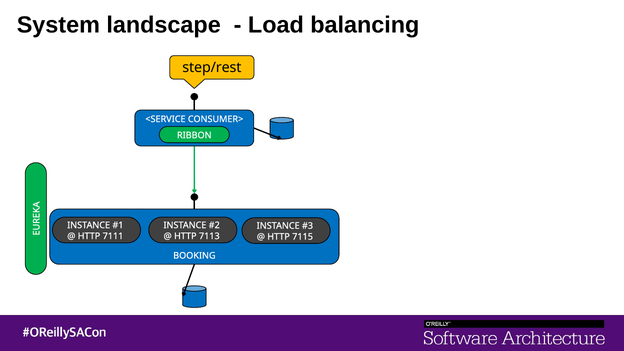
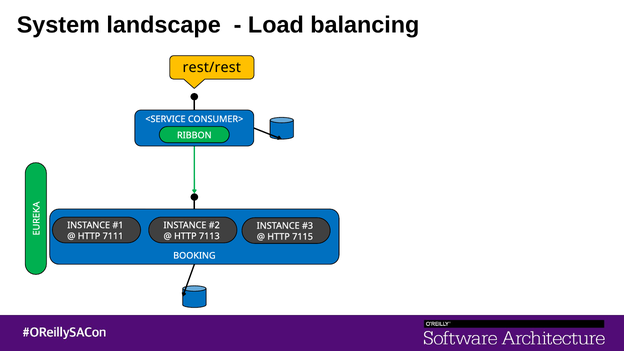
step/rest: step/rest -> rest/rest (212, 67)
